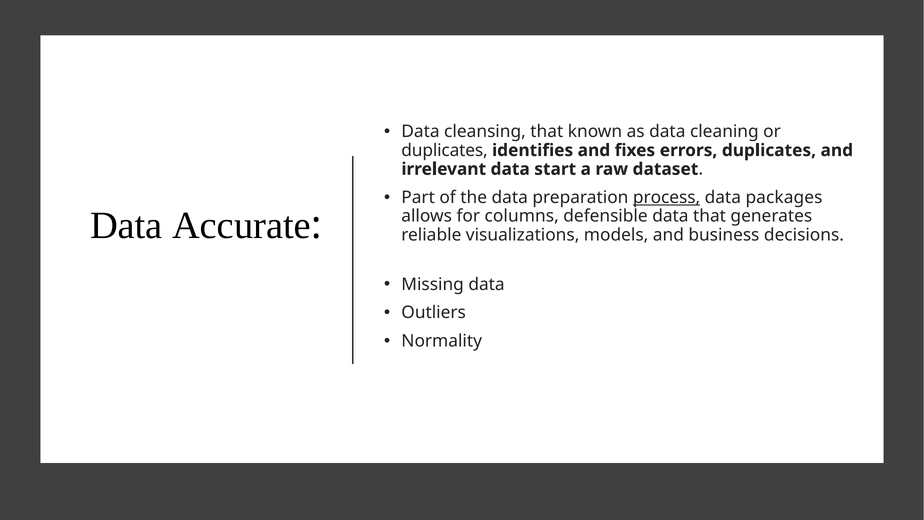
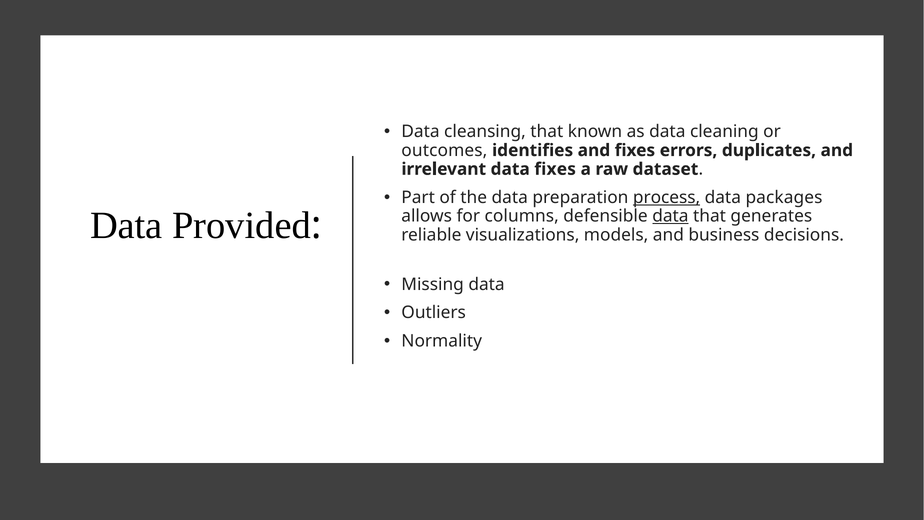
duplicates: duplicates -> outcomes (444, 150)
data start: start -> fixes (555, 169)
Accurate: Accurate -> Provided (241, 226)
data underline: none -> present (670, 216)
